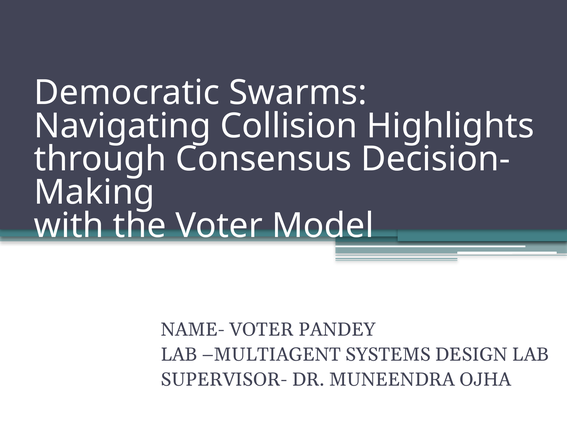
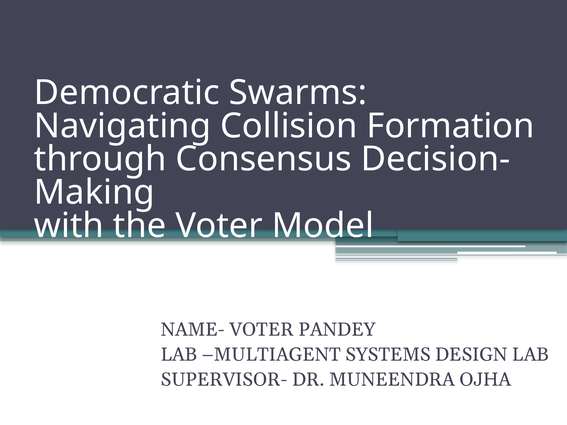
Highlights: Highlights -> Formation (451, 126)
